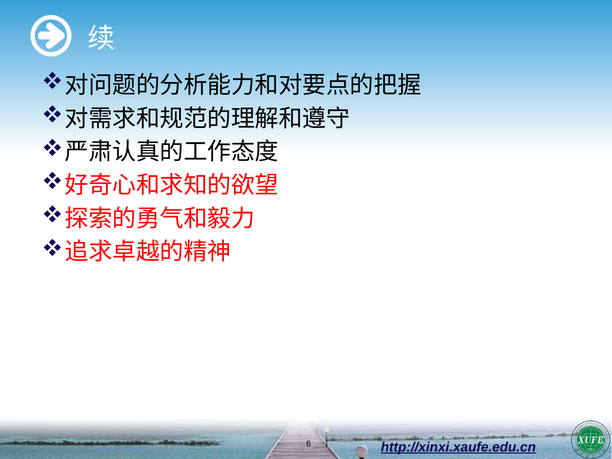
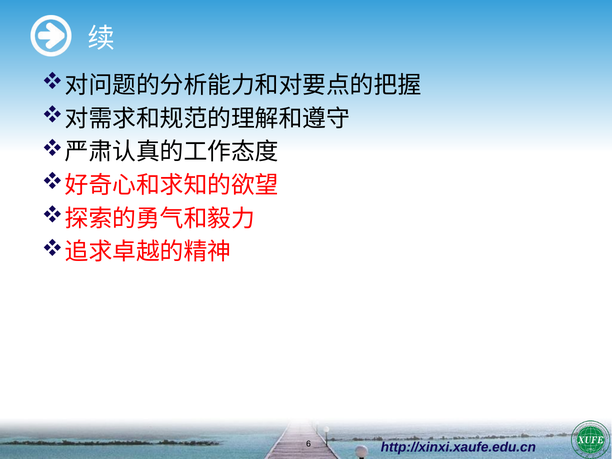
http://xinxi.xaufe.edu.cn underline: present -> none (458, 447)
